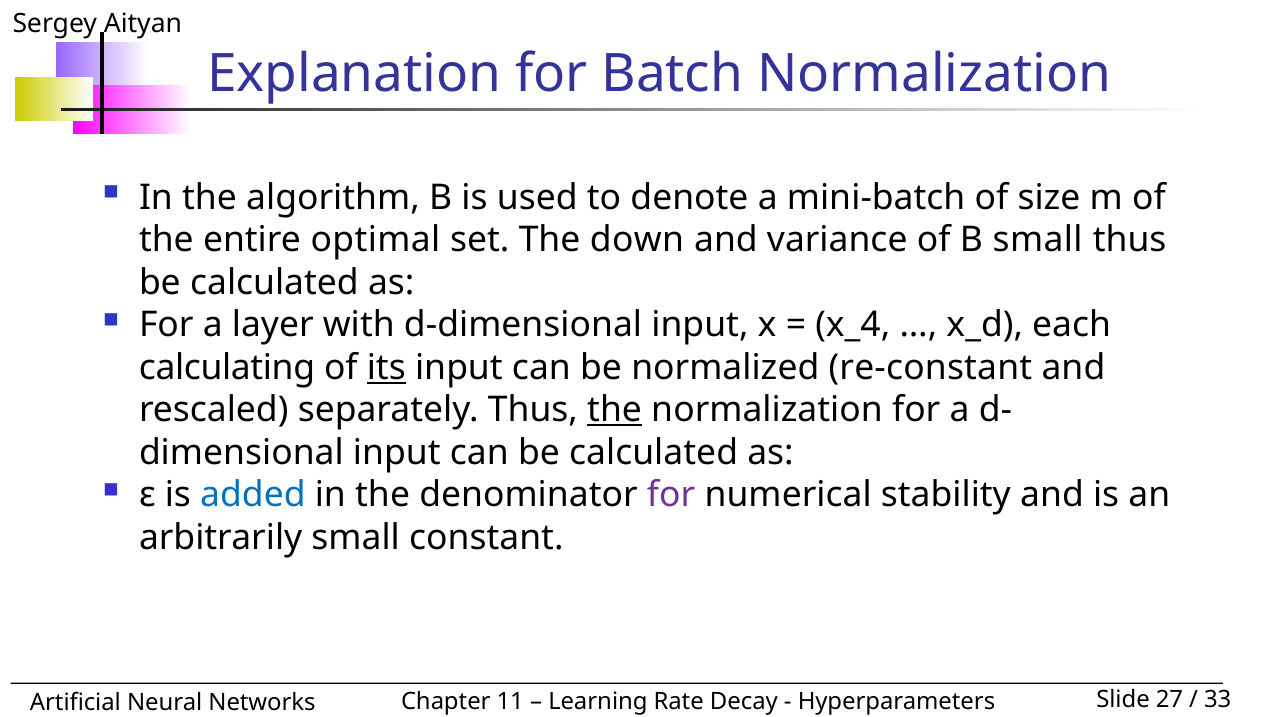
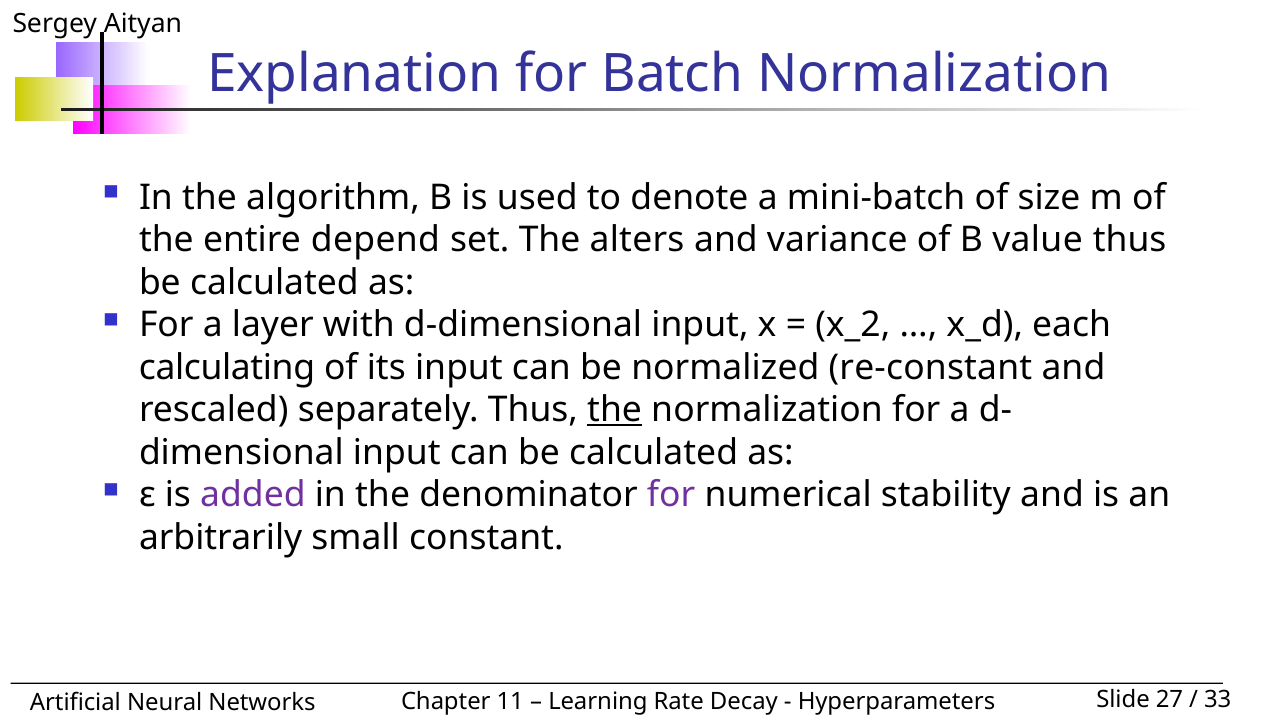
optimal: optimal -> depend (375, 240)
down: down -> alters (637, 240)
B small: small -> value (1038, 240)
x_4: x_4 -> x_2 (853, 325)
its underline: present -> none (386, 368)
added colour: blue -> purple (253, 495)
